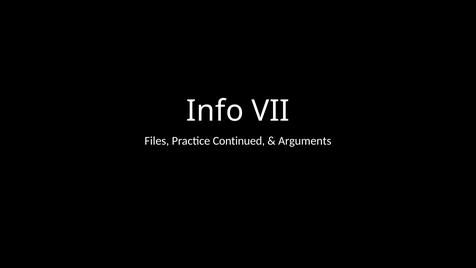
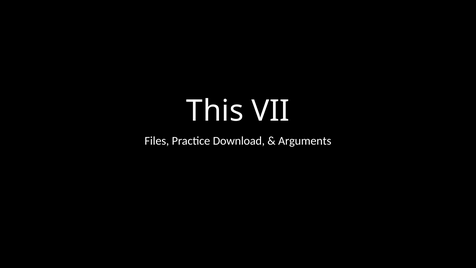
Info: Info -> This (215, 111)
Continued: Continued -> Download (239, 141)
